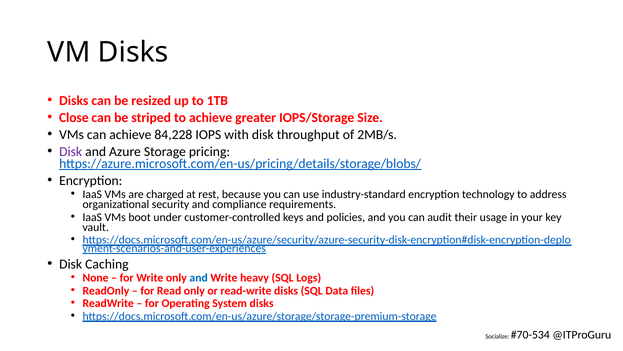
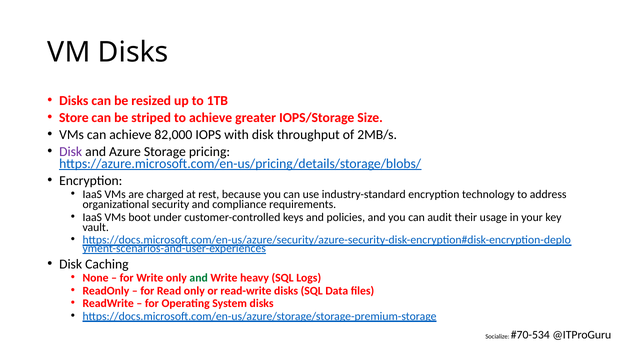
Close: Close -> Store (74, 118)
84,228: 84,228 -> 82,000 (173, 134)
and colour: blue -> green (199, 278)
